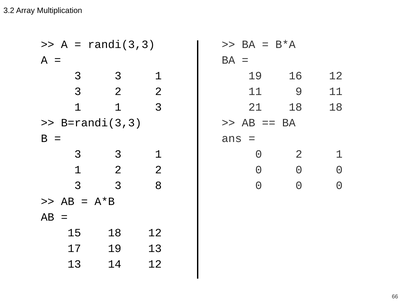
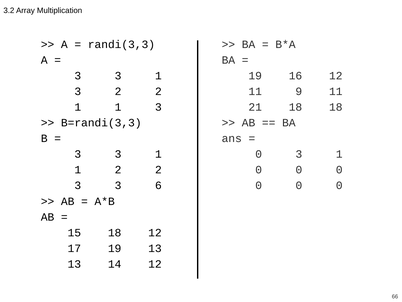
0 2: 2 -> 3 (299, 154)
8: 8 -> 6 (158, 185)
